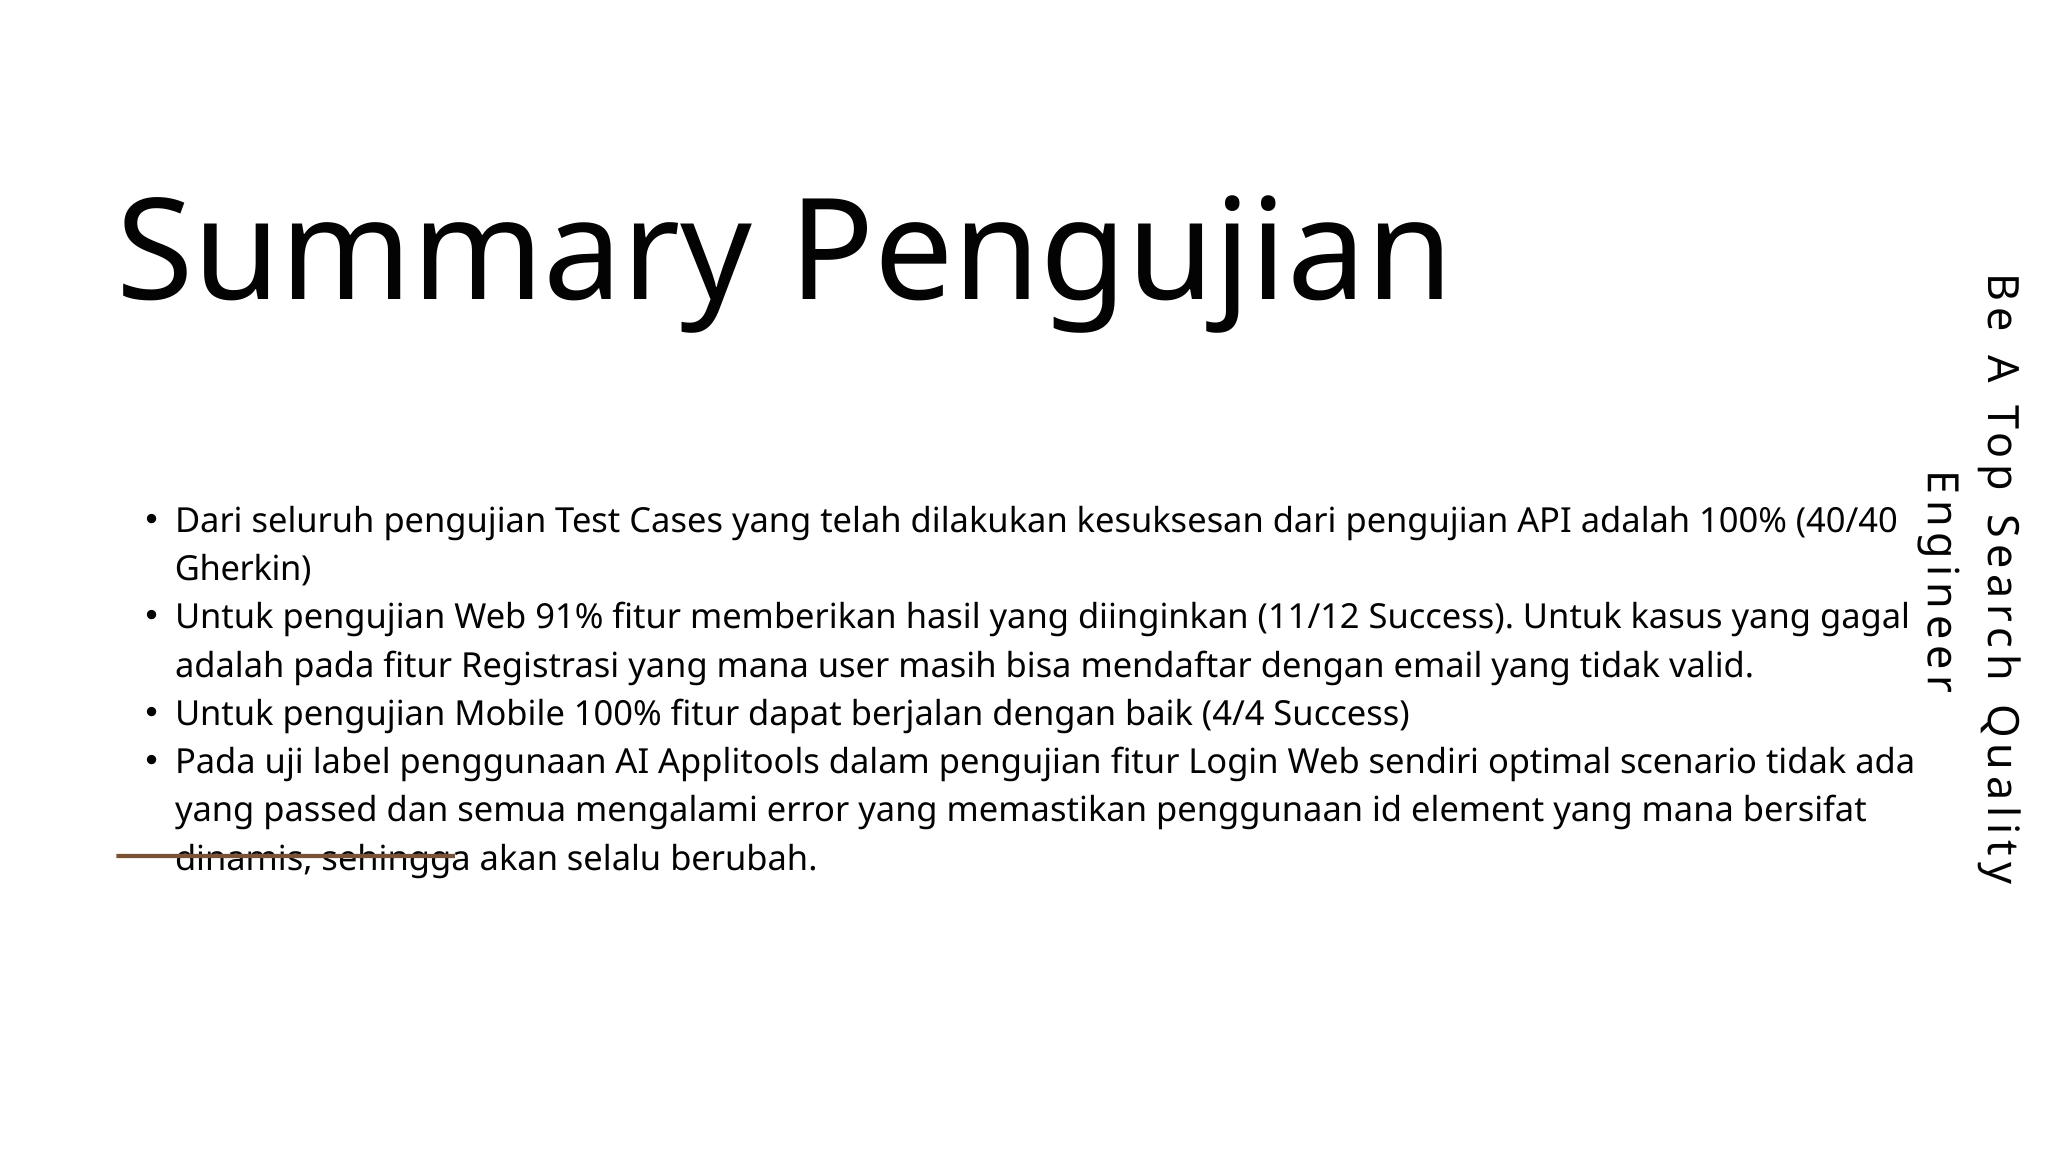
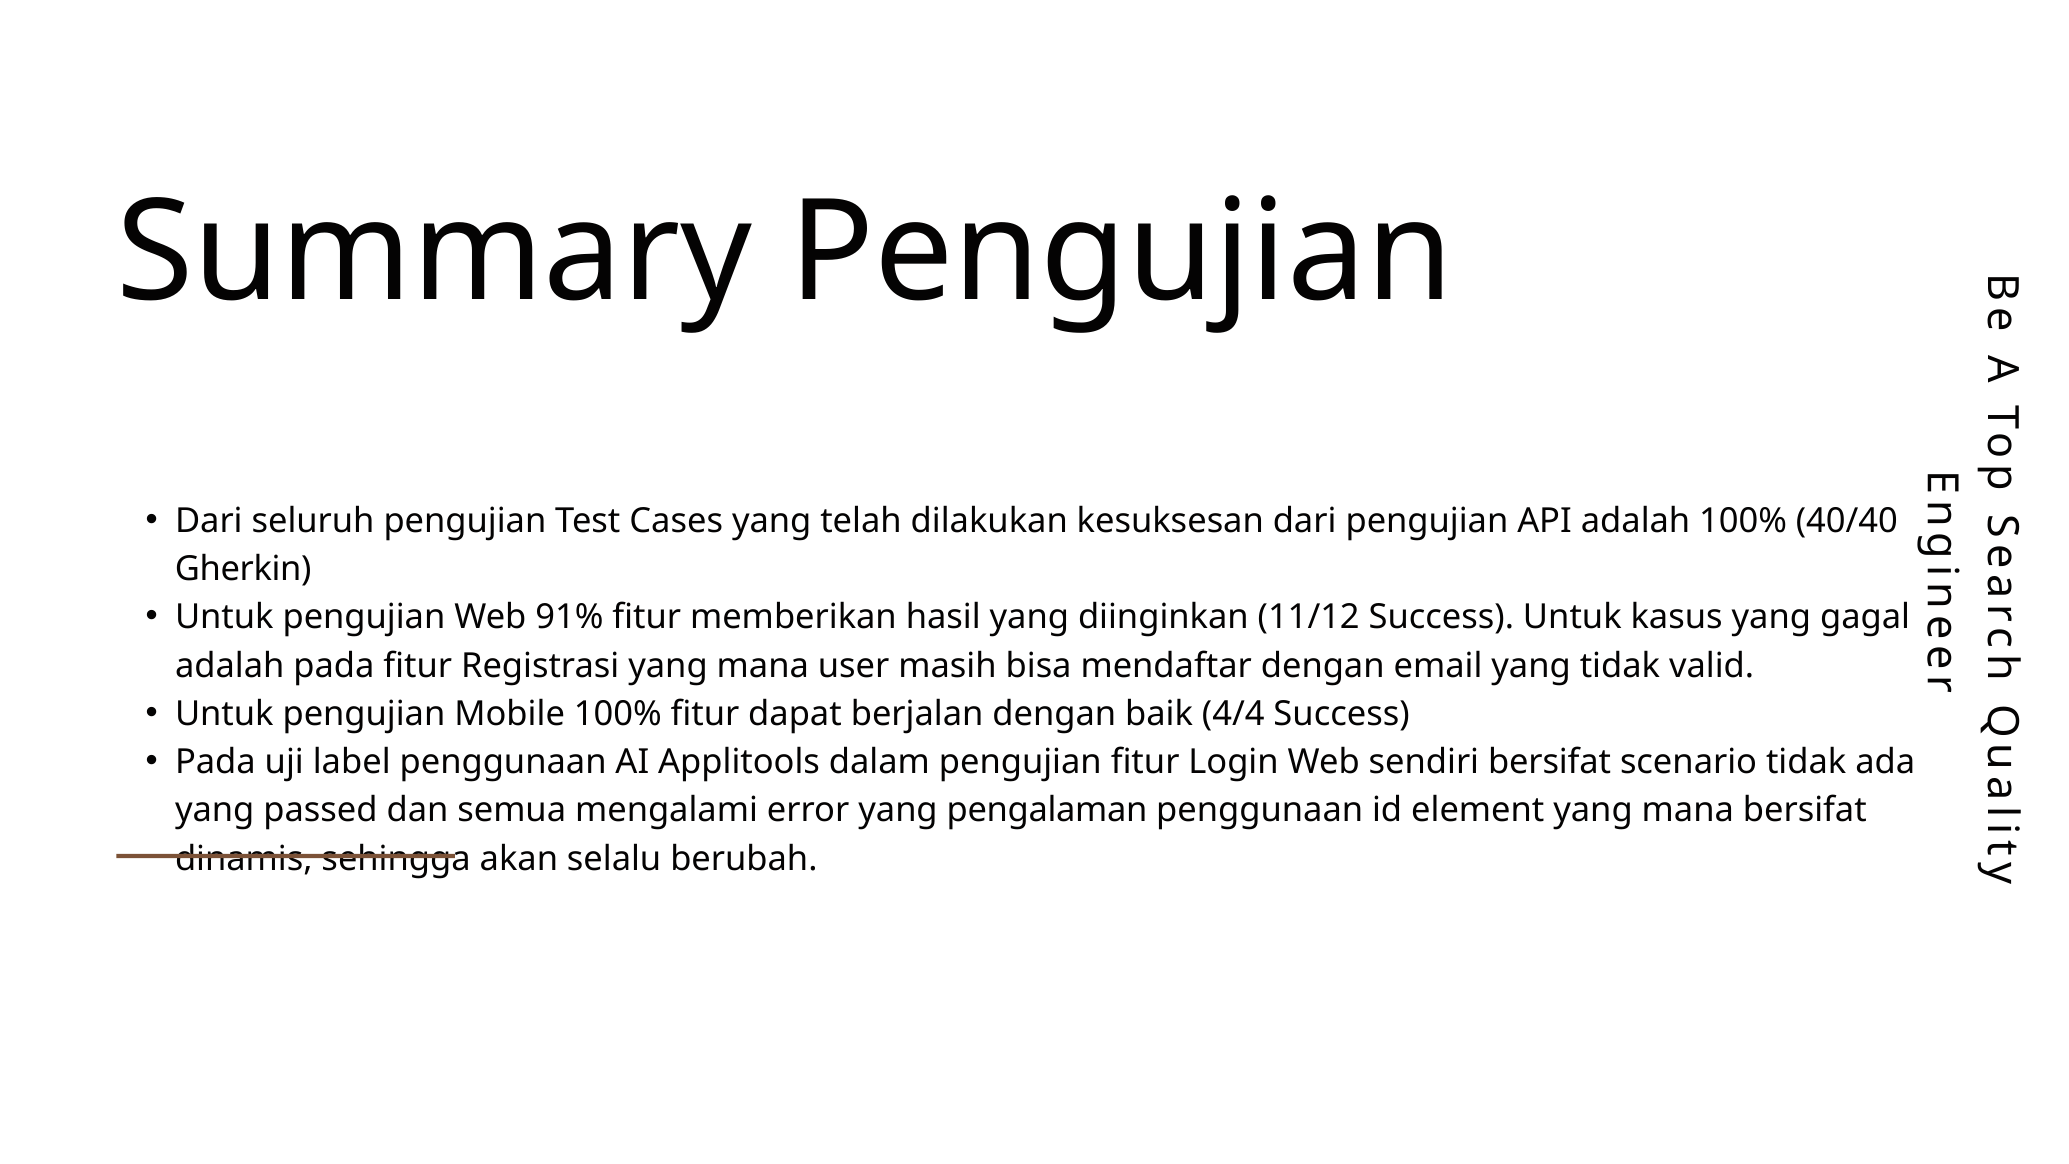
sendiri optimal: optimal -> bersifat (1550, 762)
memastikan: memastikan -> pengalaman (1047, 810)
